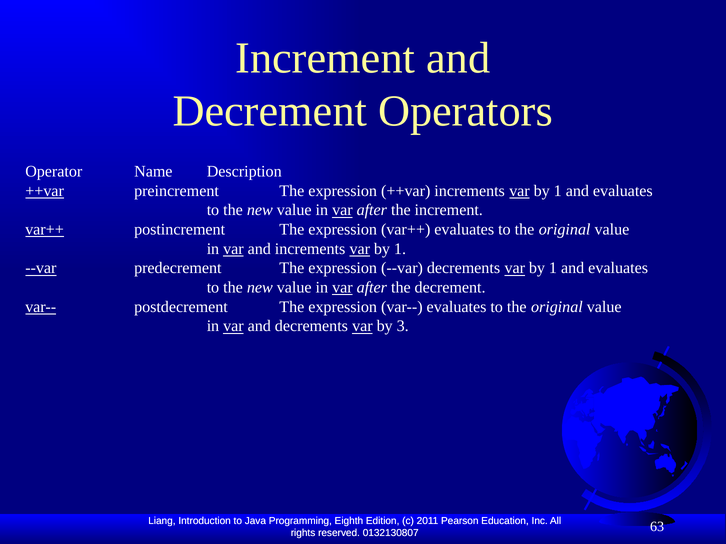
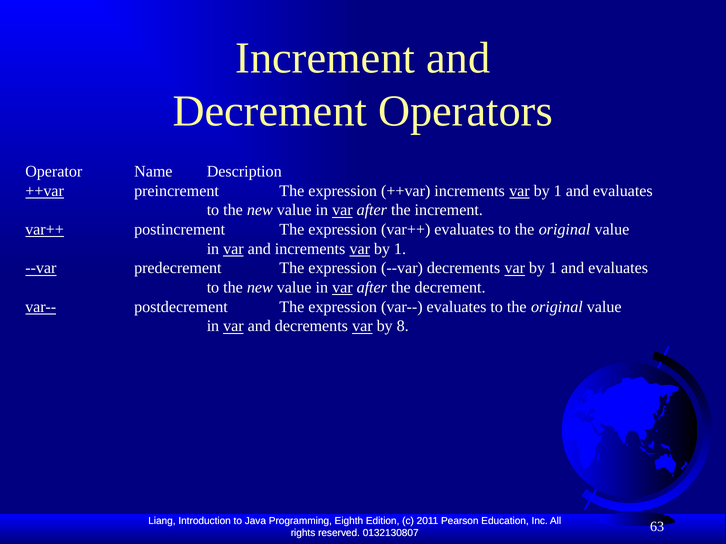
3: 3 -> 8 (403, 326)
